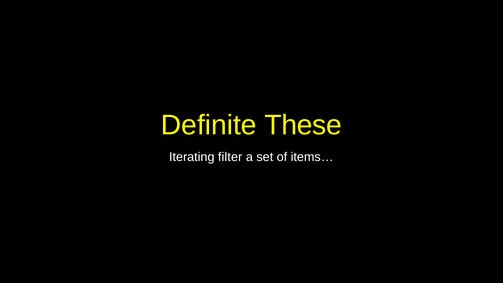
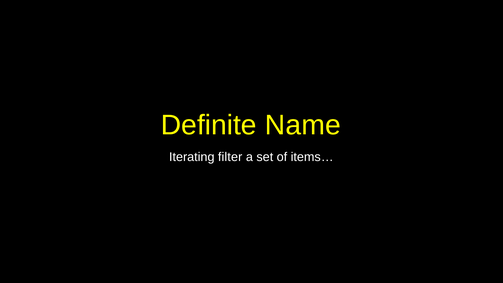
These: These -> Name (303, 125)
